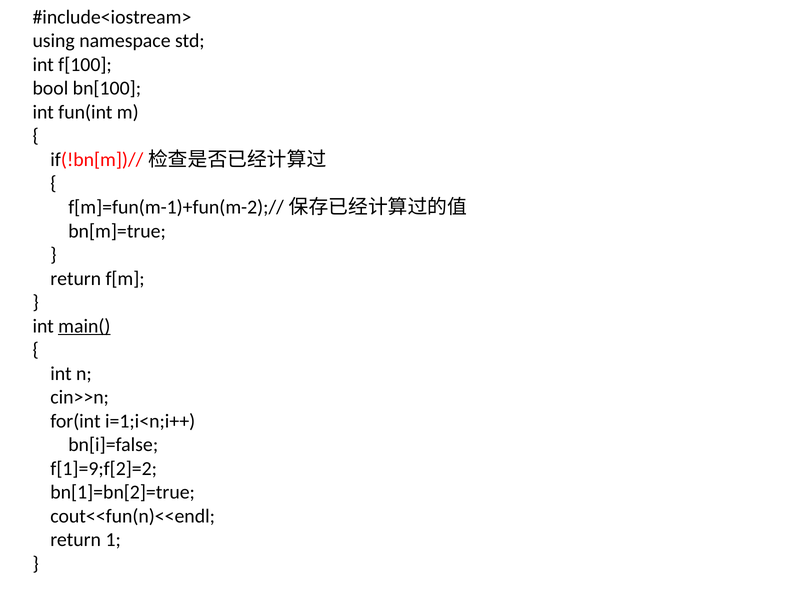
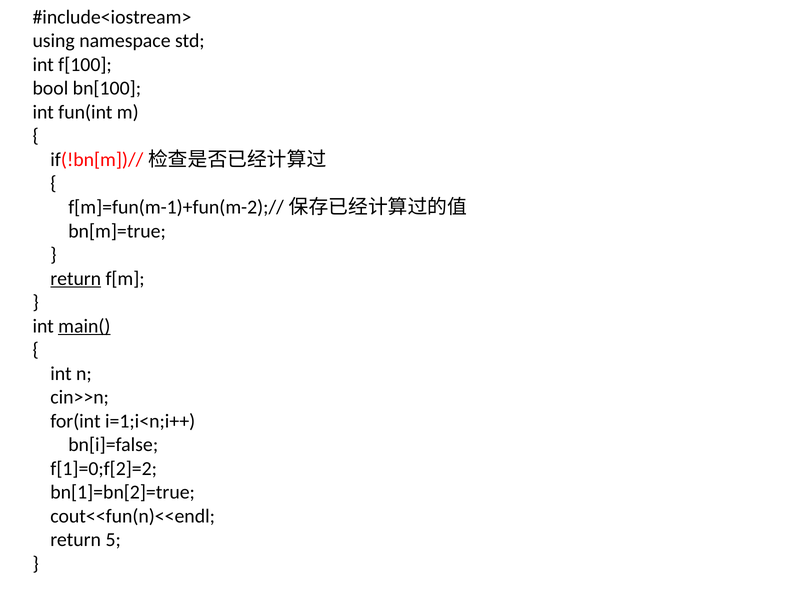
return underline: none -> present (76, 278)
f[1]=9;f[2]=2: f[1]=9;f[2]=2 -> f[1]=0;f[2]=2 (104, 469)
1: 1 -> 5 (113, 540)
